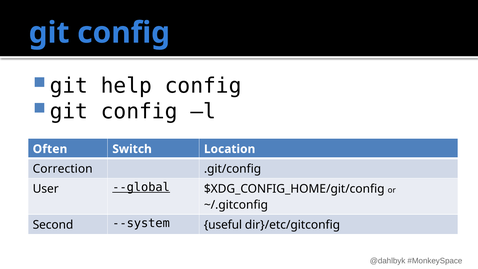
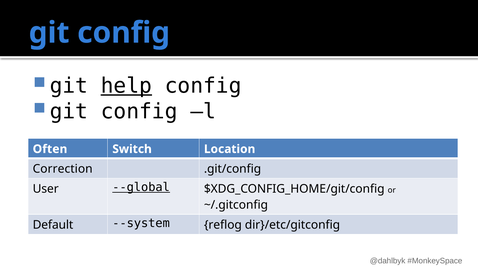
help underline: none -> present (126, 86)
Second: Second -> Default (53, 225)
useful: useful -> reflog (223, 225)
